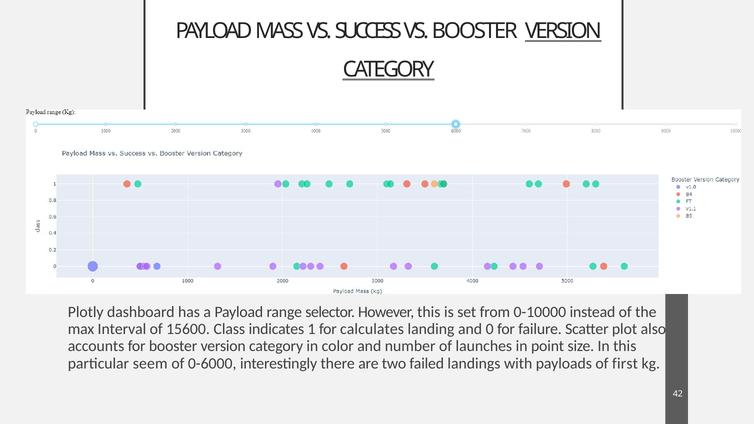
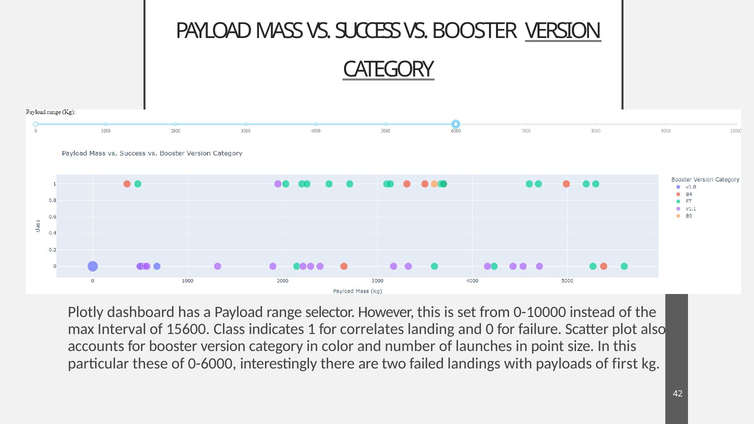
calculates: calculates -> correlates (372, 329)
seem: seem -> these (150, 363)
